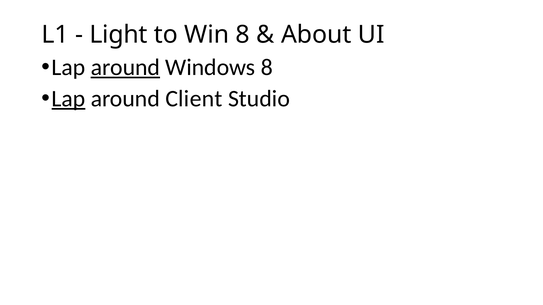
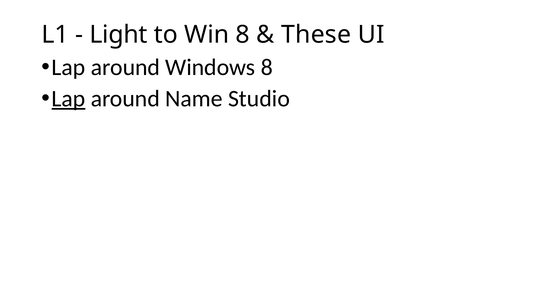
About: About -> These (316, 35)
around underline: present -> none (125, 67)
Client: Client -> Name (194, 99)
